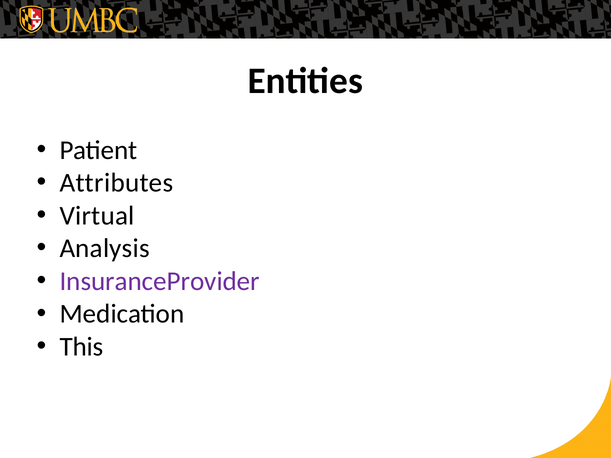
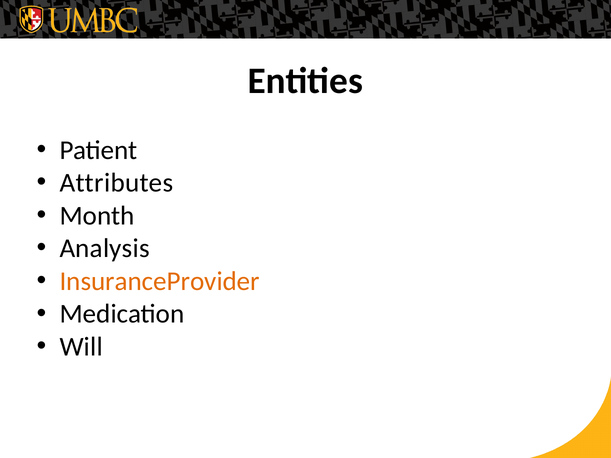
Virtual: Virtual -> Month (97, 216)
InsuranceProvider colour: purple -> orange (160, 281)
This: This -> Will (81, 347)
